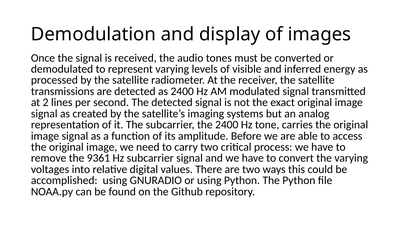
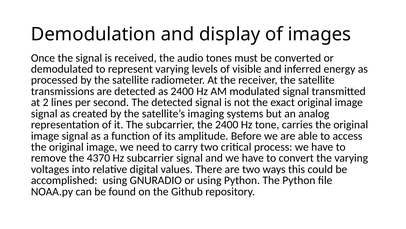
9361: 9361 -> 4370 (98, 158)
